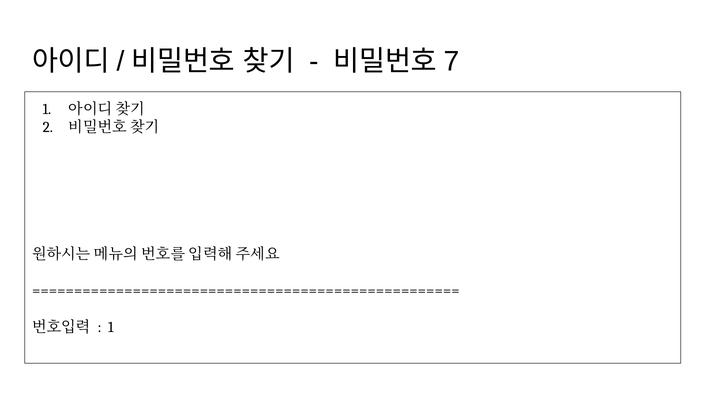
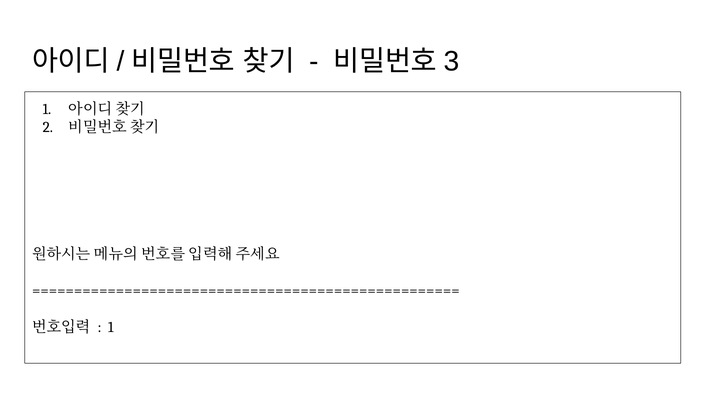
7: 7 -> 3 (452, 62)
